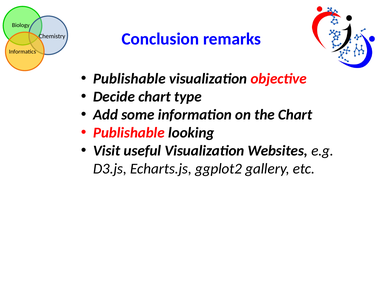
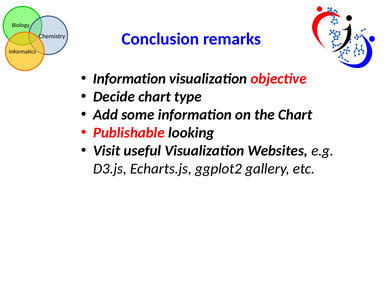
Publishable: Publishable -> Information (129, 79)
